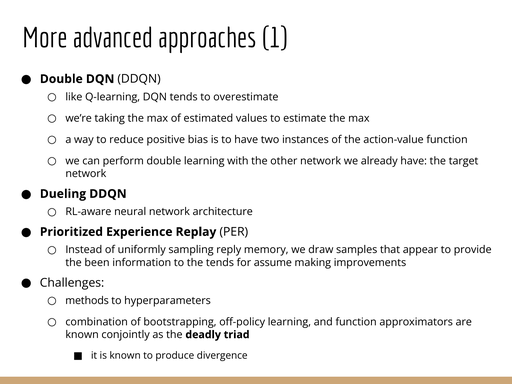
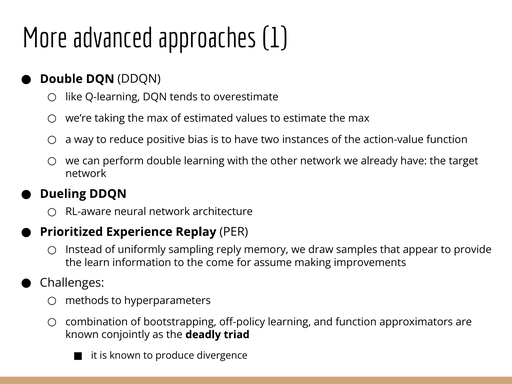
been: been -> learn (97, 262)
the tends: tends -> come (220, 262)
